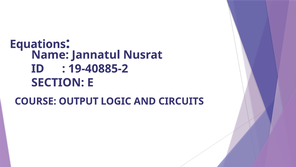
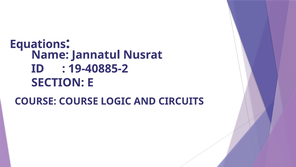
COURSE OUTPUT: OUTPUT -> COURSE (79, 101)
